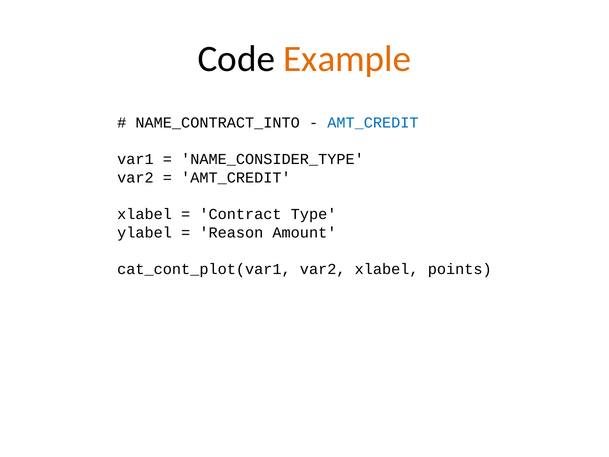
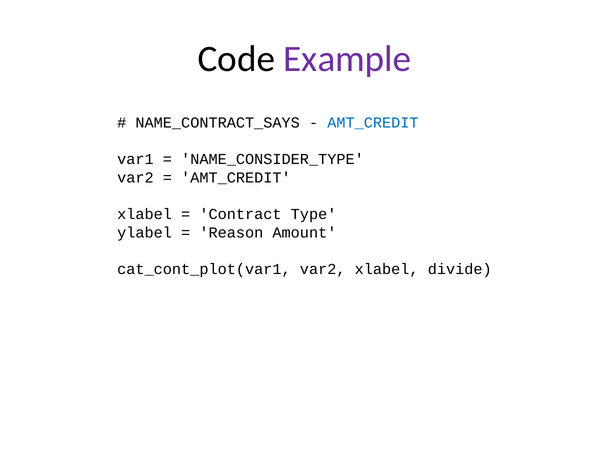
Example colour: orange -> purple (347, 59)
NAME_CONTRACT_INTO: NAME_CONTRACT_INTO -> NAME_CONTRACT_SAYS (218, 123)
points: points -> divide (460, 269)
